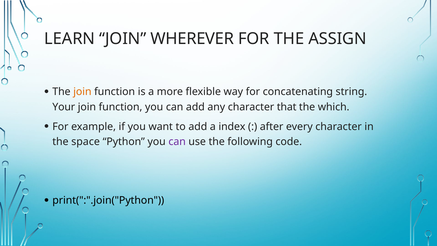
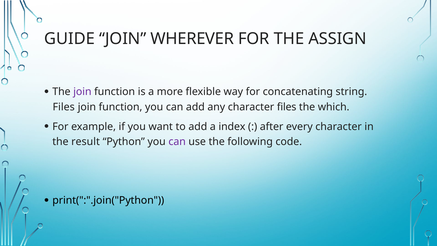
LEARN: LEARN -> GUIDE (70, 39)
join colour: orange -> purple (82, 92)
Your: Your -> Files (64, 107)
character that: that -> files (287, 107)
space: space -> result (86, 142)
